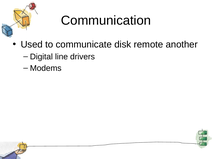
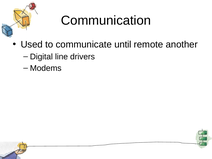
disk: disk -> until (123, 44)
